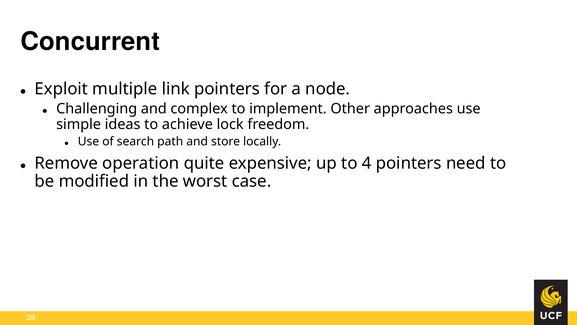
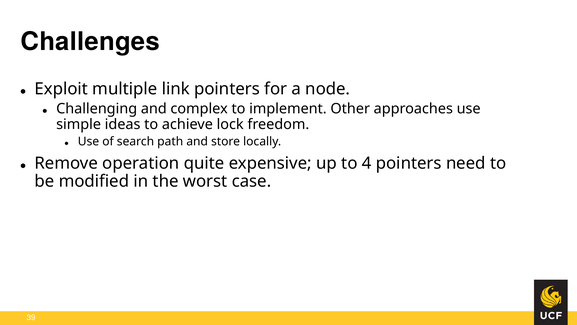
Concurrent: Concurrent -> Challenges (90, 42)
